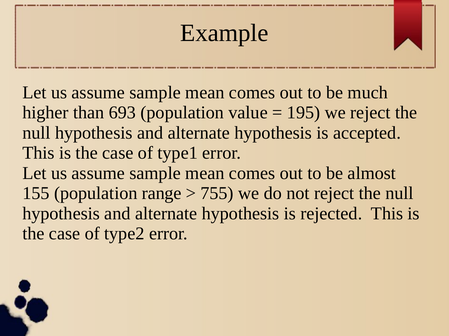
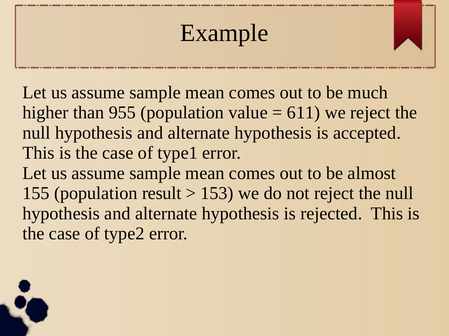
693: 693 -> 955 (122, 113)
195: 195 -> 611 (304, 113)
range: range -> result (162, 194)
755: 755 -> 153 (217, 194)
